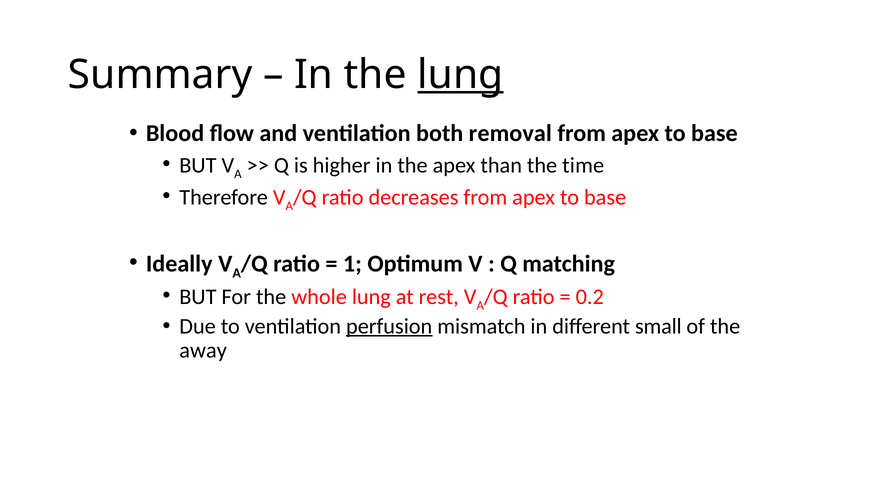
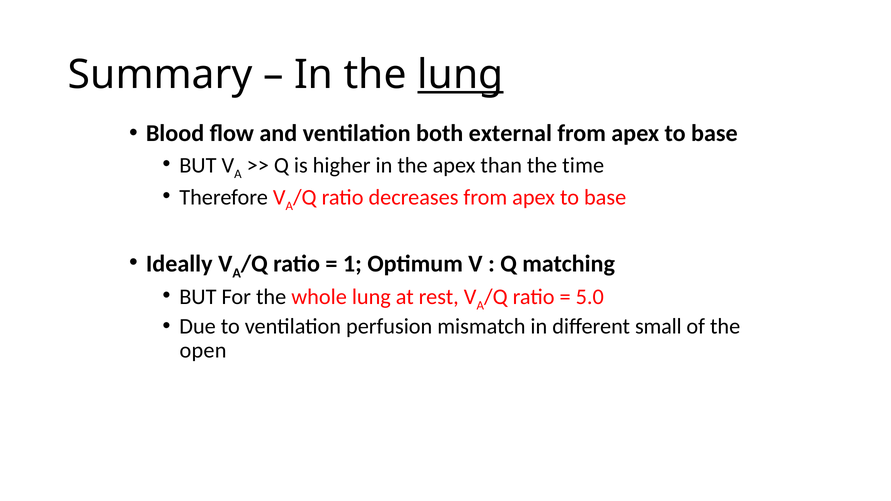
removal: removal -> external (510, 133)
0.2: 0.2 -> 5.0 (590, 297)
perfusion underline: present -> none (389, 326)
away: away -> open (203, 350)
